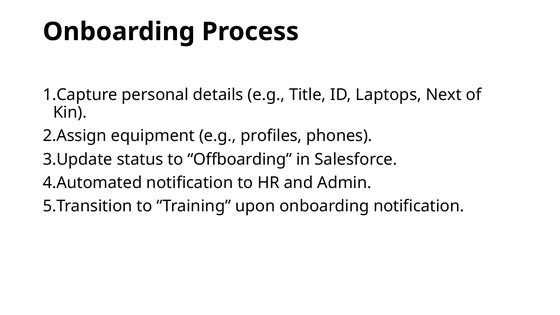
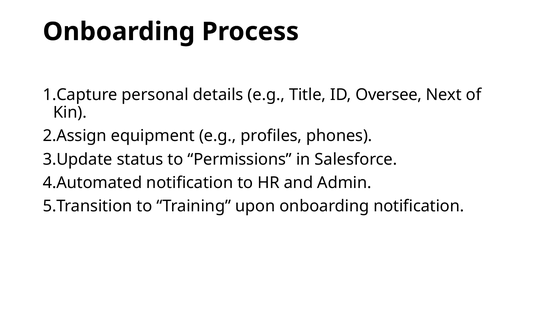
Laptops: Laptops -> Oversee (389, 95)
Offboarding: Offboarding -> Permissions (240, 159)
